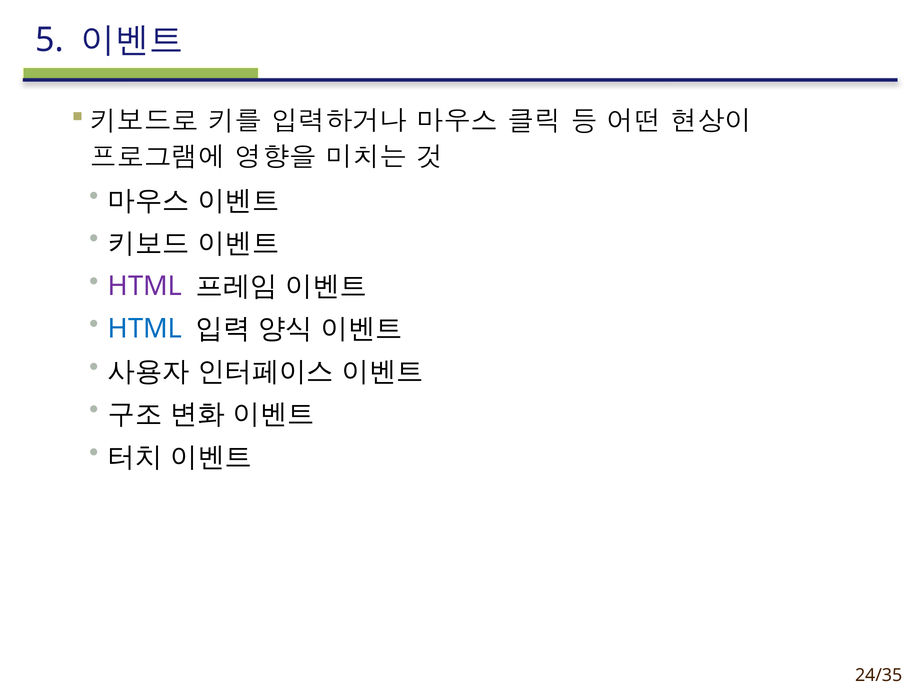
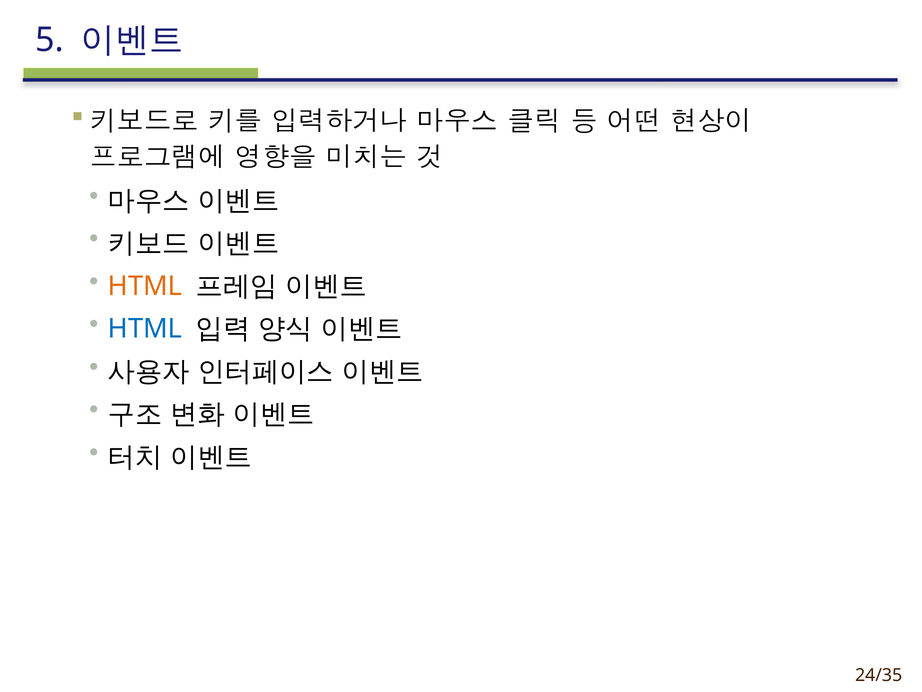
HTML colour: purple -> orange (145, 286)
